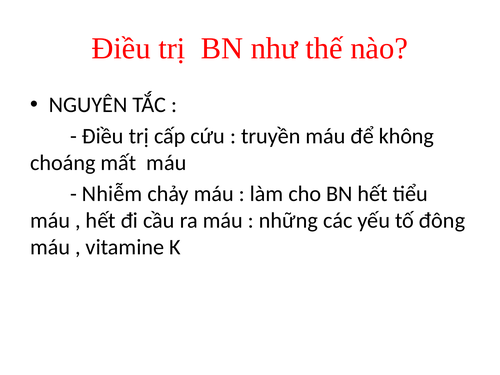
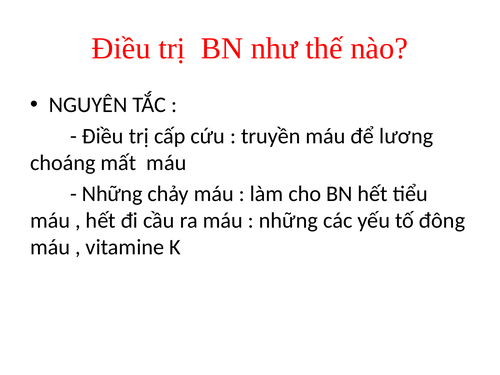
không: không -> lương (406, 136)
Nhiễm: Nhiễm -> Những (112, 194)
